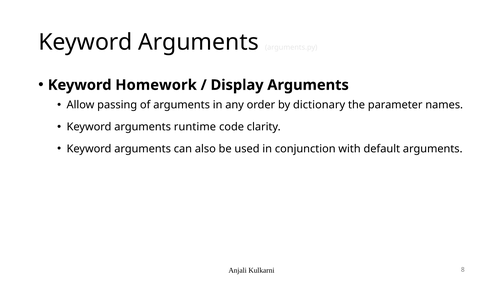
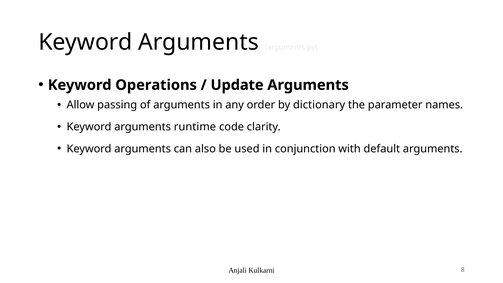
Homework: Homework -> Operations (156, 85)
Display: Display -> Update (237, 85)
